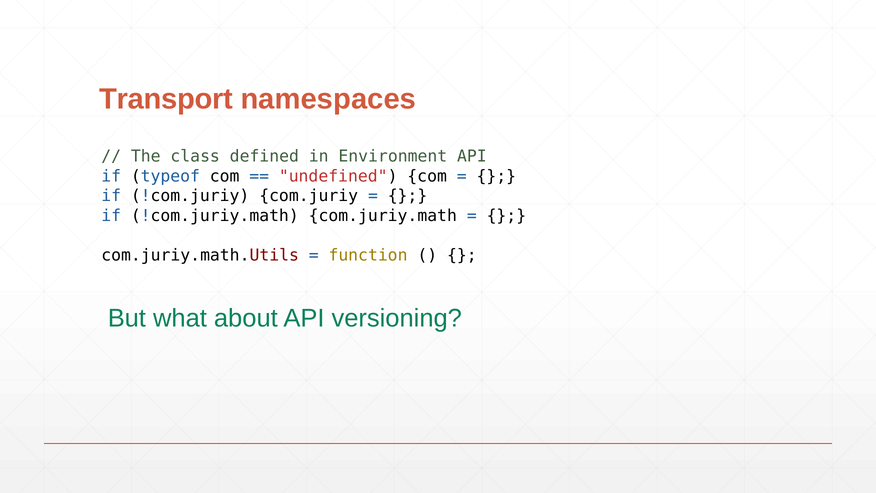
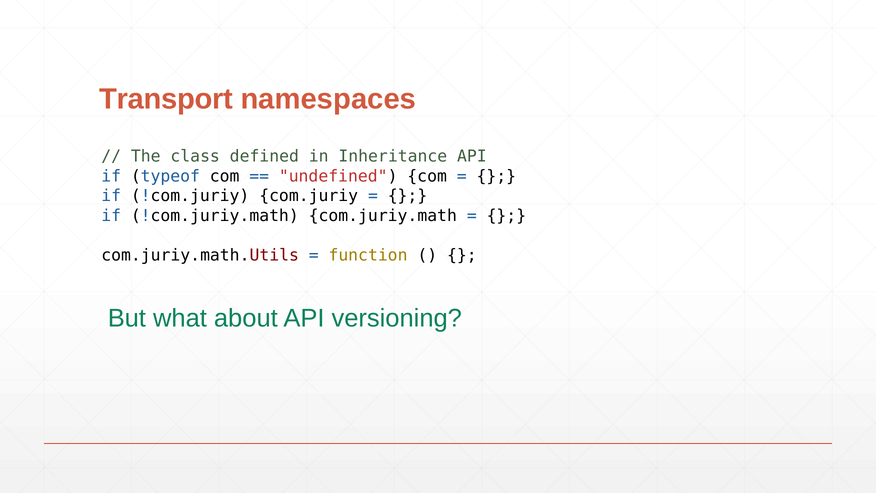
Environment: Environment -> Inheritance (393, 156)
